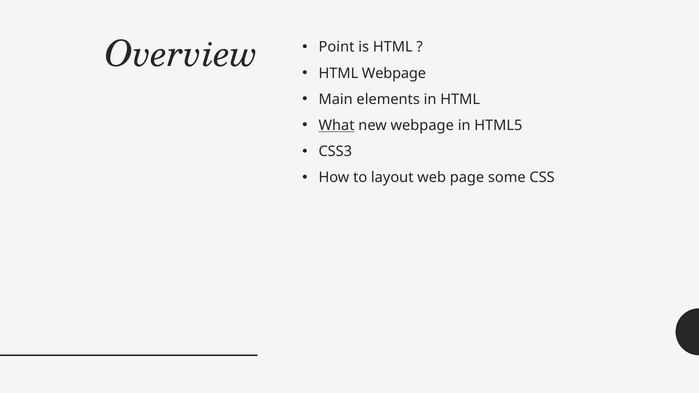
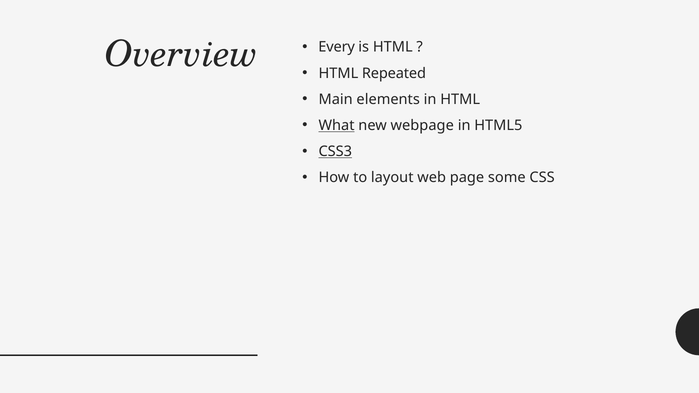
Point: Point -> Every (337, 47)
HTML Webpage: Webpage -> Repeated (394, 73)
CSS3 underline: none -> present (335, 152)
